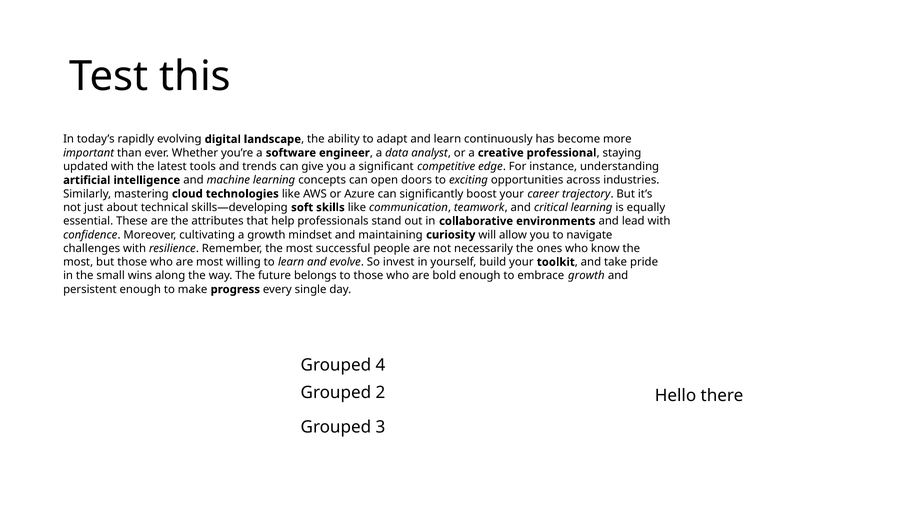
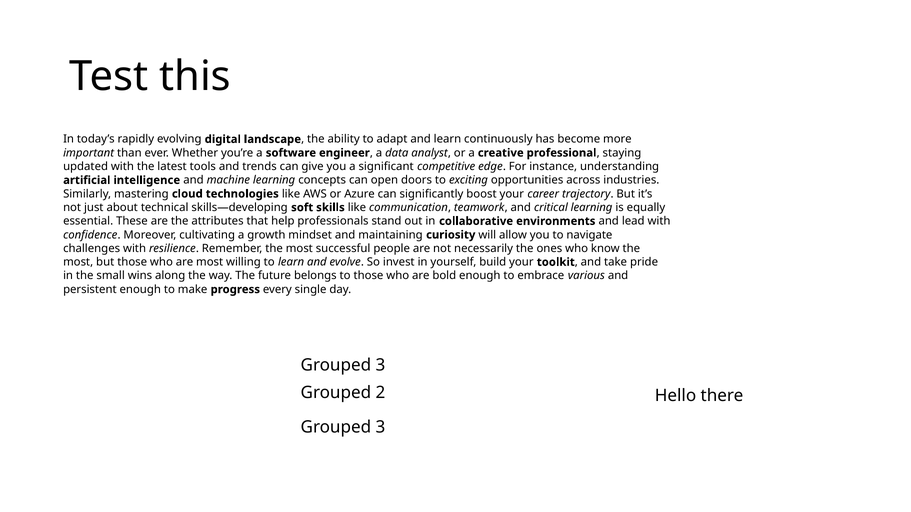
embrace growth: growth -> various (586, 276)
4: 4 -> 3 (381, 366)
